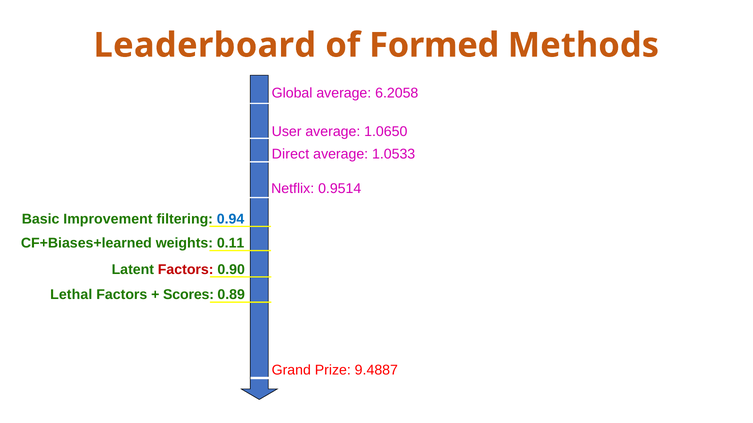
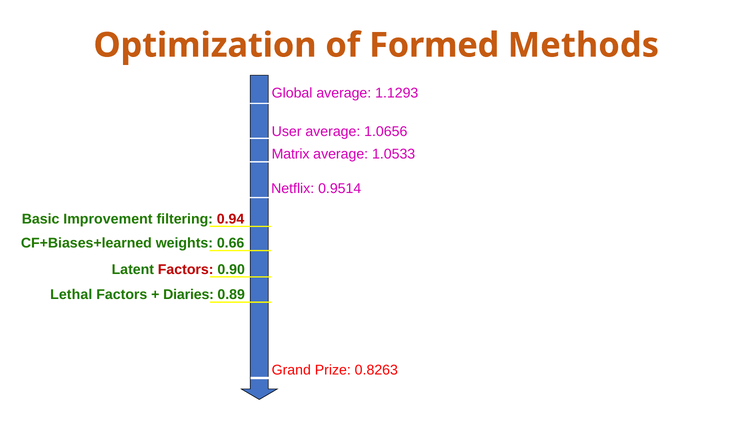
Leaderboard: Leaderboard -> Optimization (205, 45)
6.2058: 6.2058 -> 1.1293 (397, 93)
1.0650: 1.0650 -> 1.0656 (386, 132)
Direct: Direct -> Matrix (291, 154)
0.94 colour: blue -> red (231, 219)
0.11: 0.11 -> 0.66 (231, 244)
Scores: Scores -> Diaries (189, 295)
9.4887: 9.4887 -> 0.8263 (376, 371)
